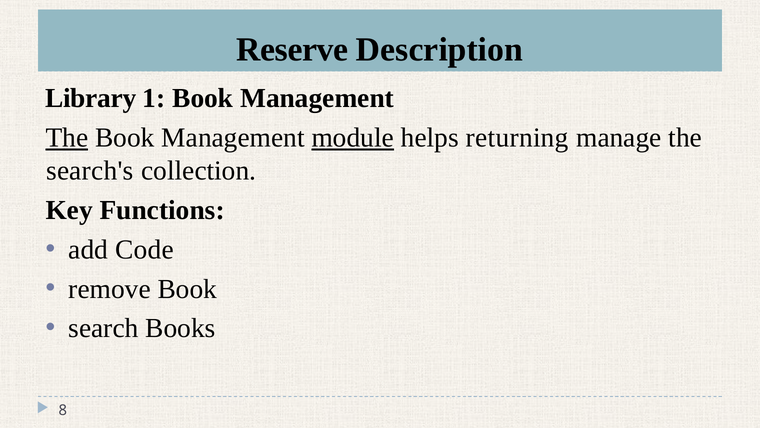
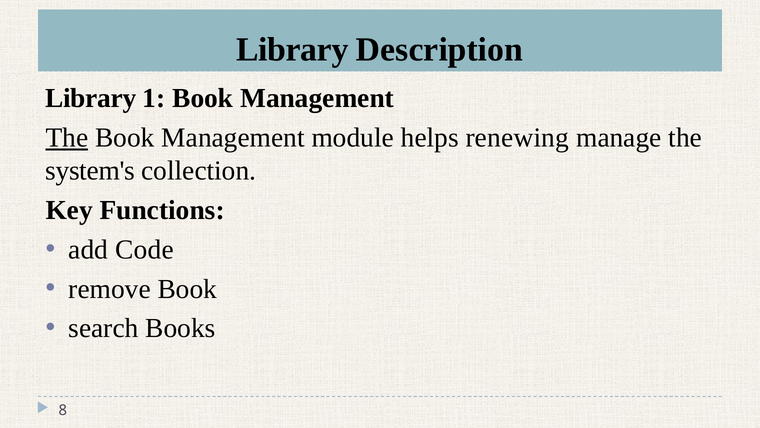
Reserve: Reserve -> Library (292, 50)
module underline: present -> none (353, 138)
returning: returning -> renewing (517, 138)
search's: search's -> system's (90, 171)
